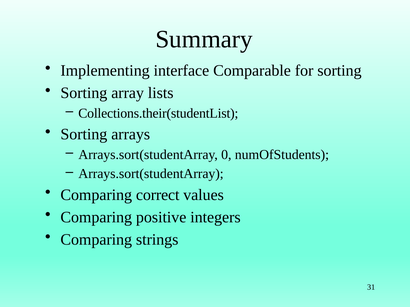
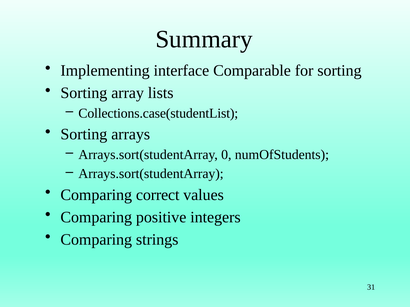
Collections.their(studentList: Collections.their(studentList -> Collections.case(studentList (158, 114)
